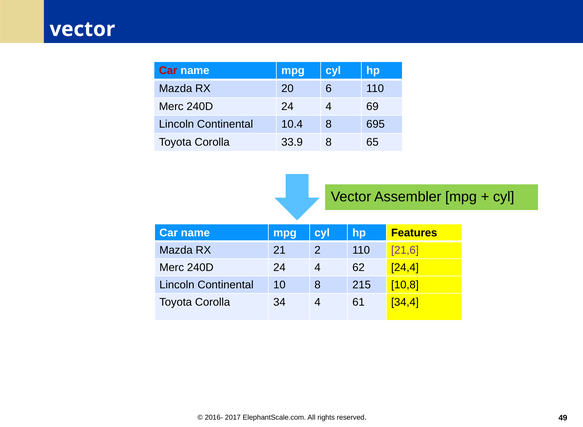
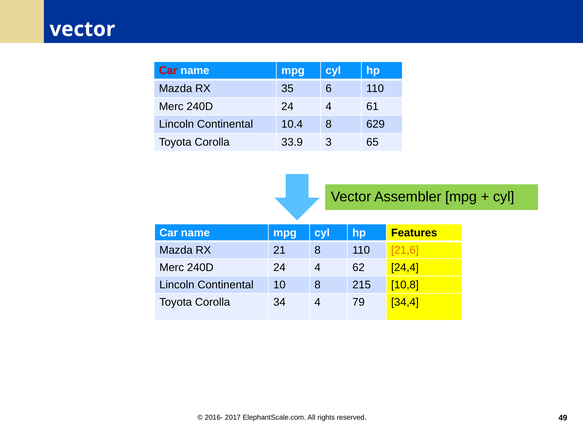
20: 20 -> 35 (287, 88)
69: 69 -> 61 (372, 106)
695: 695 -> 629 (376, 124)
33.9 8: 8 -> 3 (329, 142)
21 2: 2 -> 8 (317, 250)
21,6 colour: purple -> orange (405, 250)
61: 61 -> 79 (359, 302)
